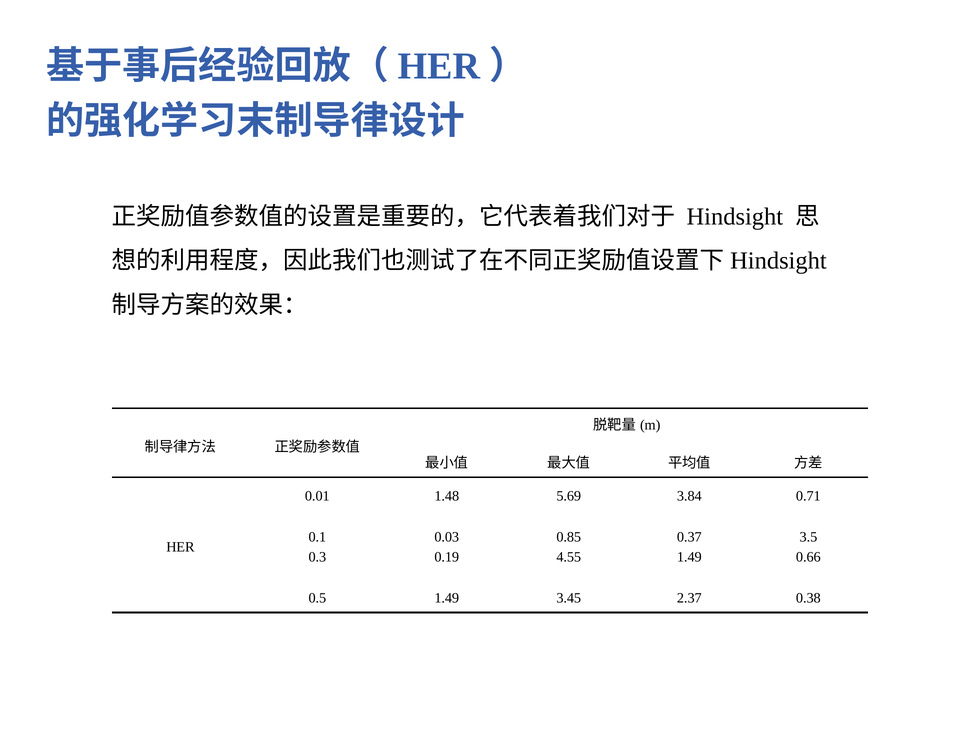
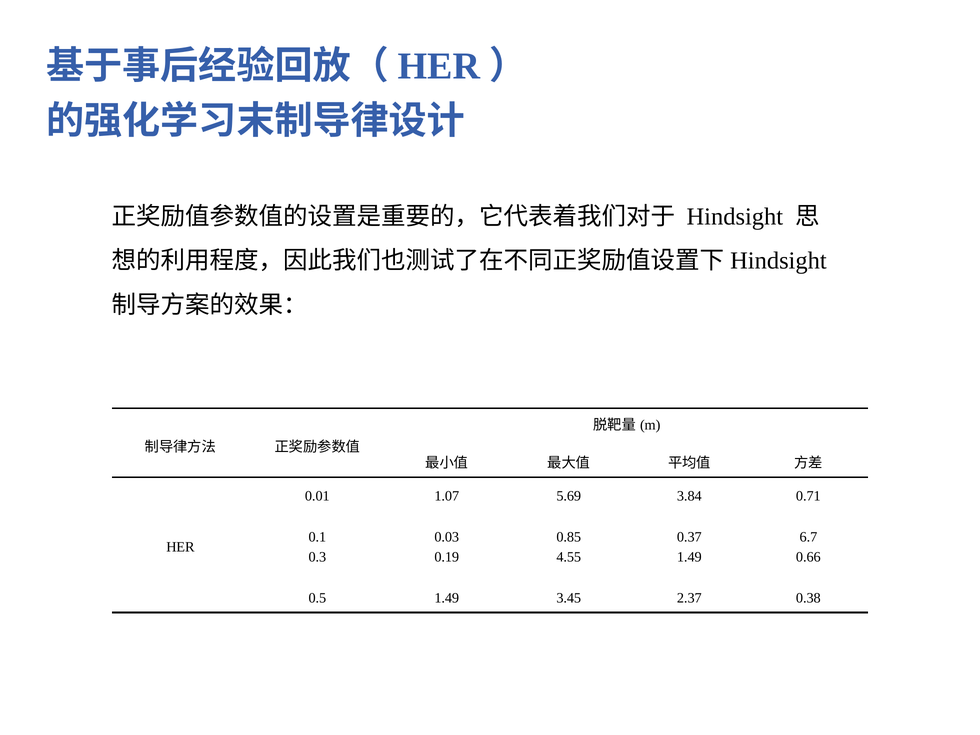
1.48: 1.48 -> 1.07 (447, 496)
3.5: 3.5 -> 6.7 (808, 537)
